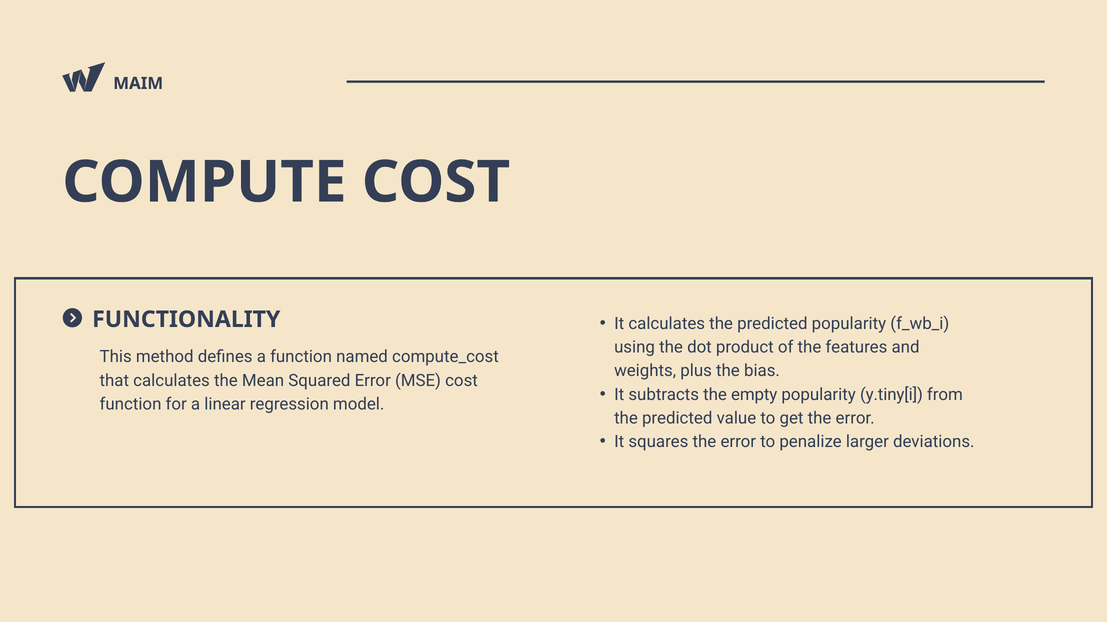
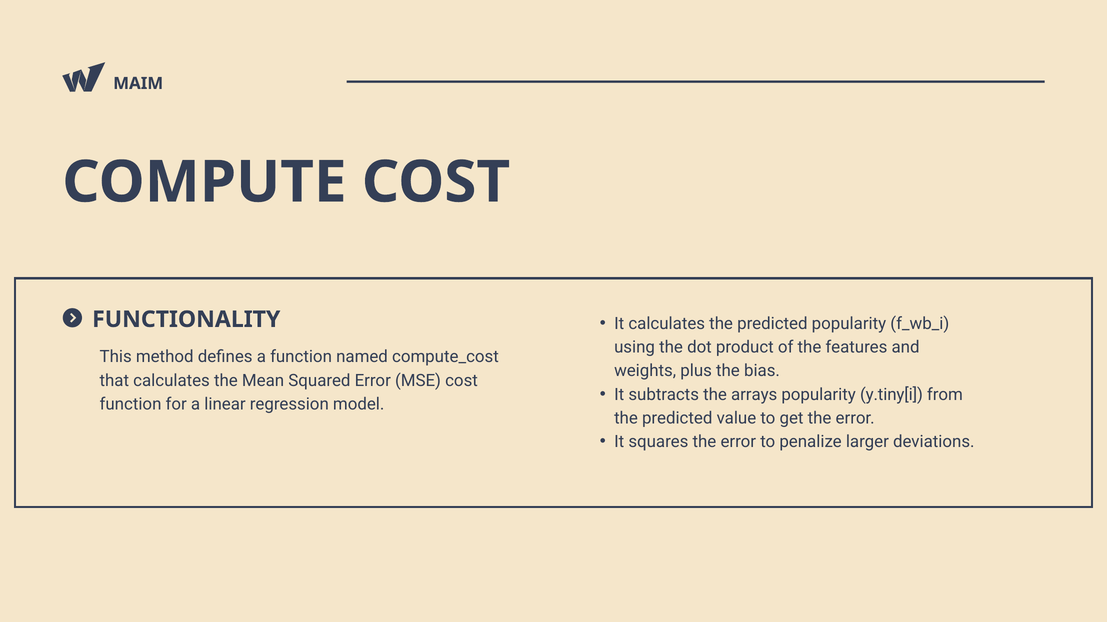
empty: empty -> arrays (754, 395)
